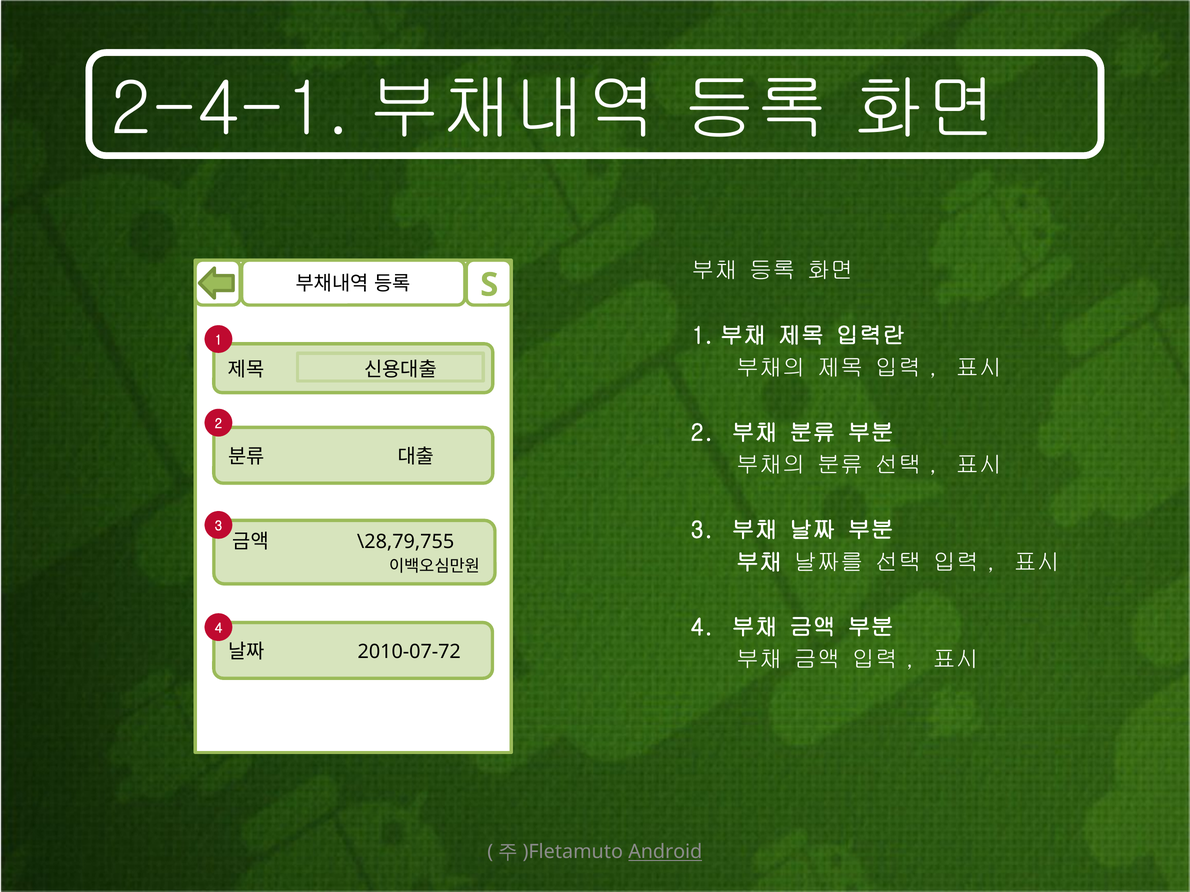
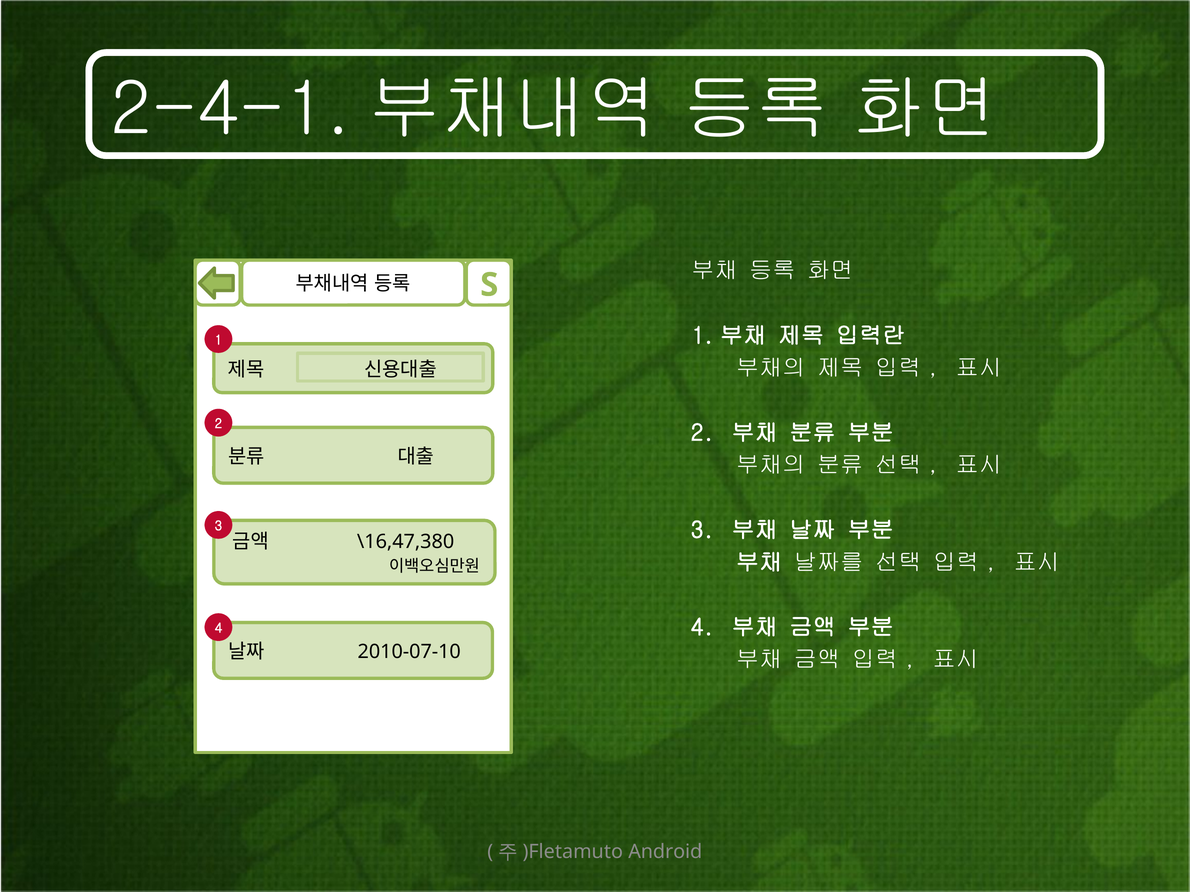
\28,79,755: \28,79,755 -> \16,47,380 (406, 542)
2010-07-72: 2010-07-72 -> 2010-07-10 (409, 652)
Android underline: present -> none (665, 852)
